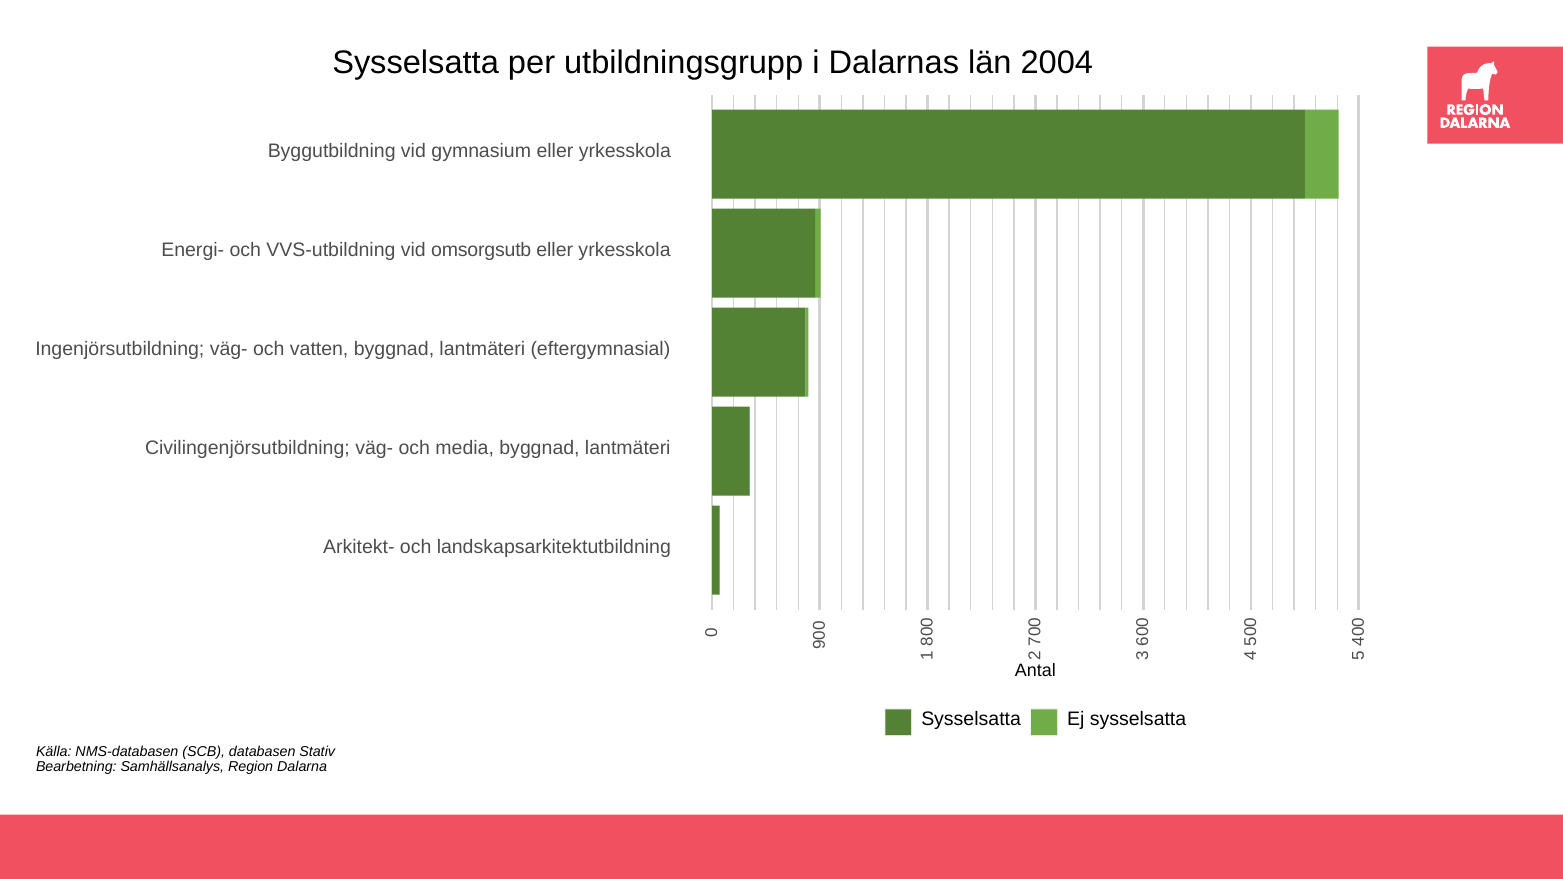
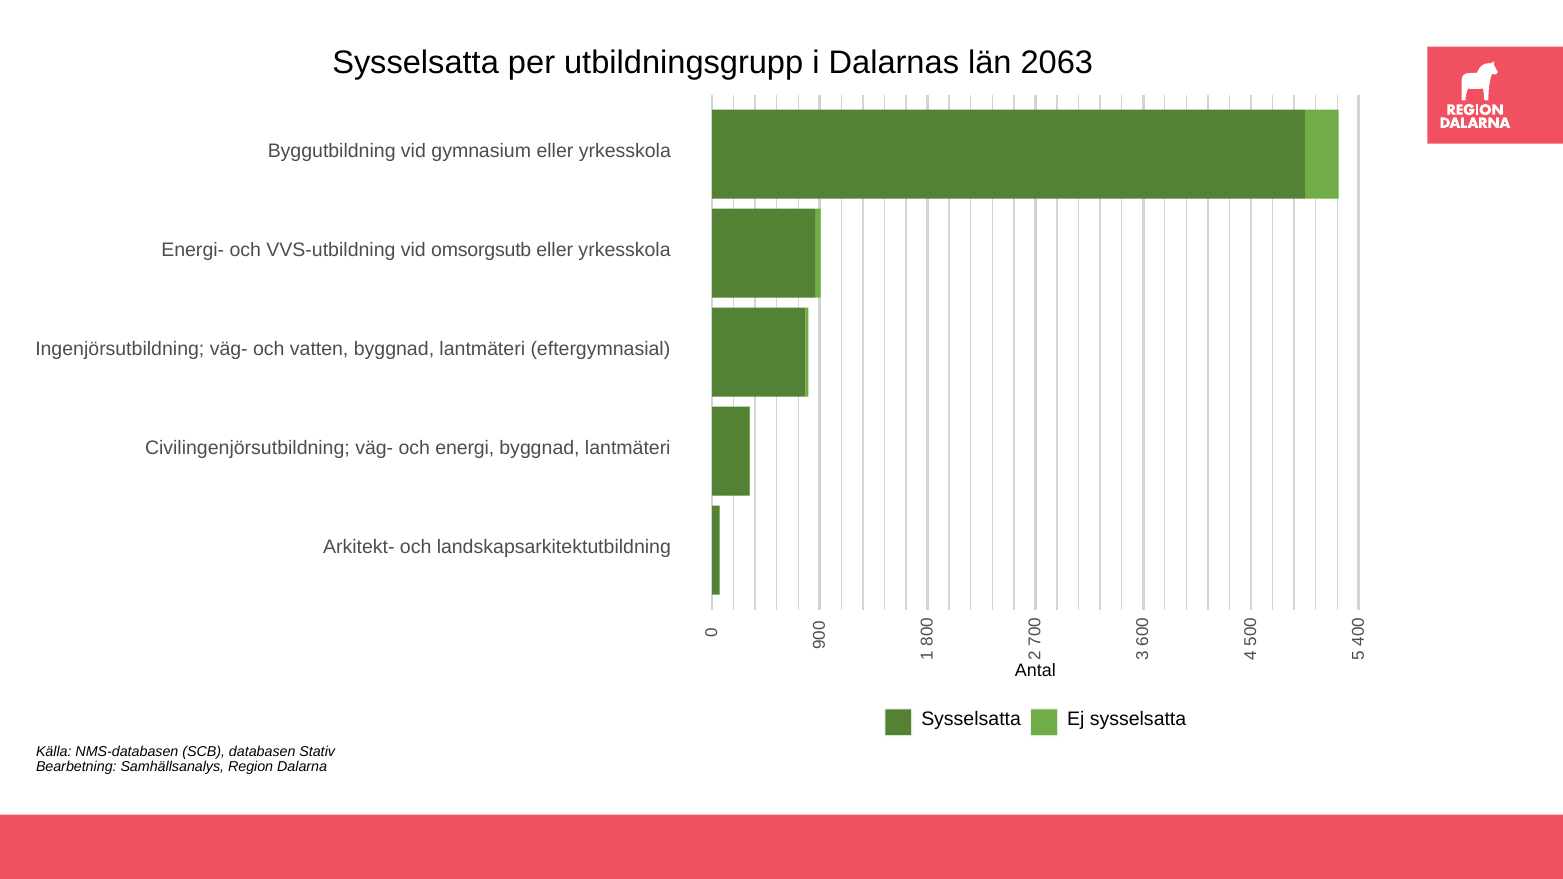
2004: 2004 -> 2063 (1057, 63)
media: media -> energi (465, 449)
